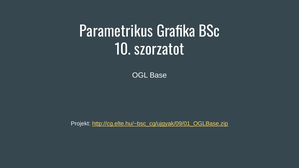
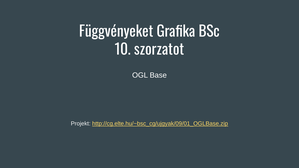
Parametrikus: Parametrikus -> Függvényeket (116, 32)
